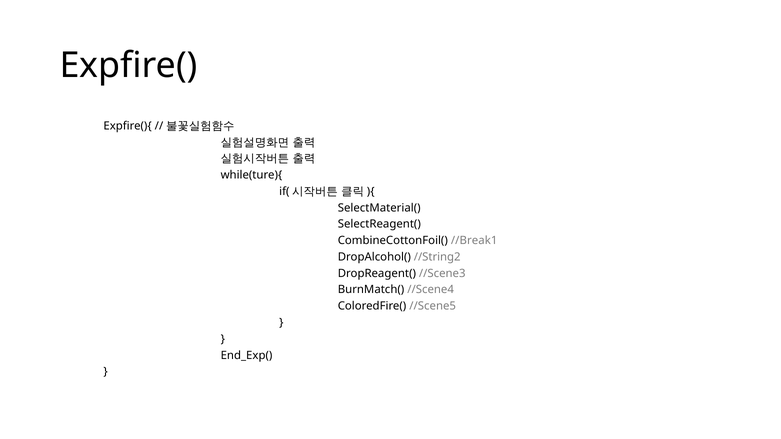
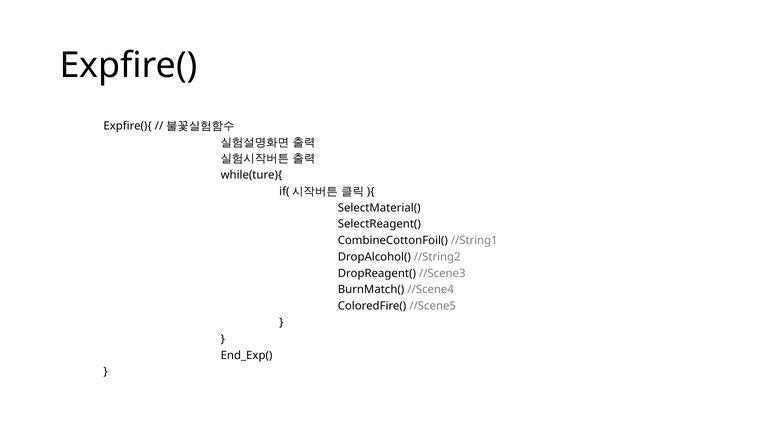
//Break1: //Break1 -> //String1 (474, 241)
